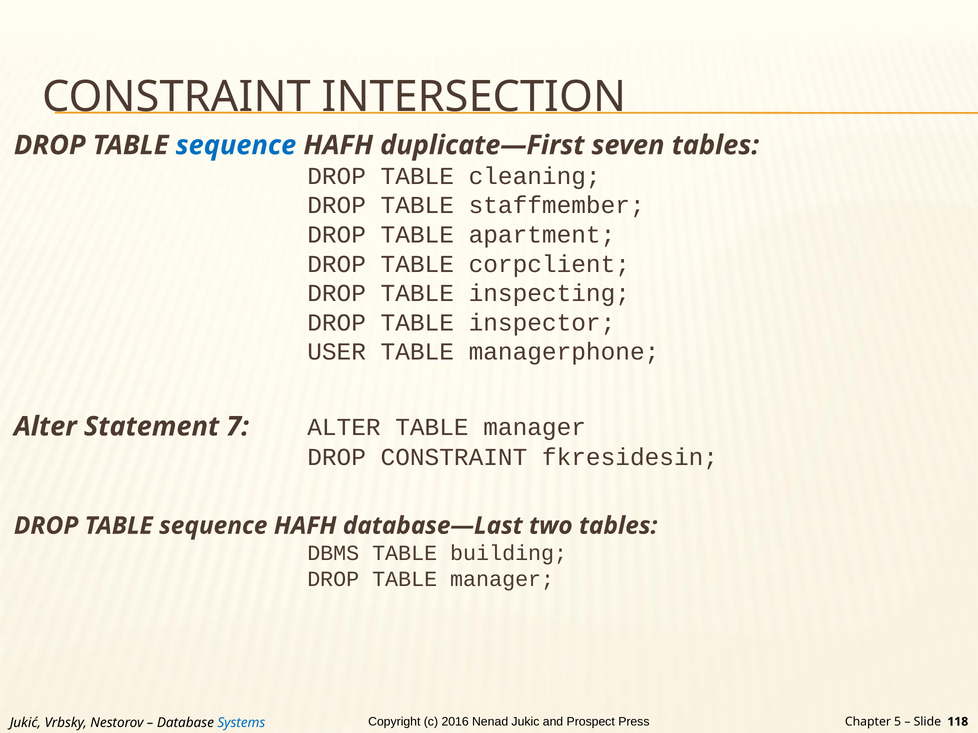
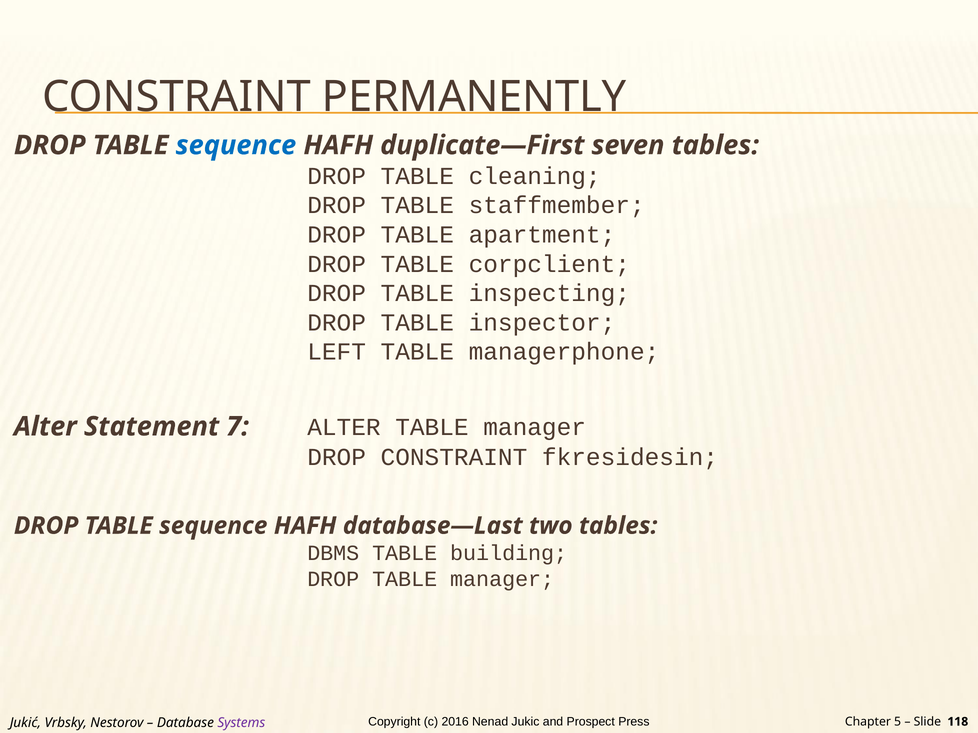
INTERSECTION: INTERSECTION -> PERMANENTLY (474, 97)
USER: USER -> LEFT (337, 352)
Systems colour: blue -> purple (241, 723)
